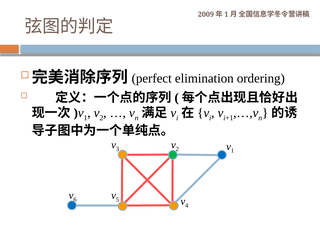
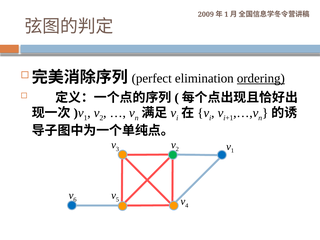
ordering underline: none -> present (261, 78)
